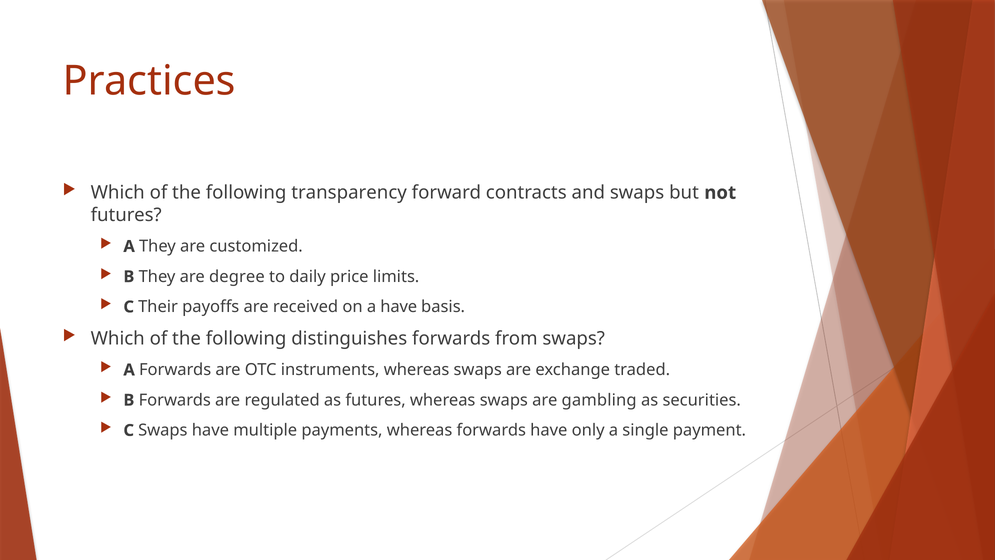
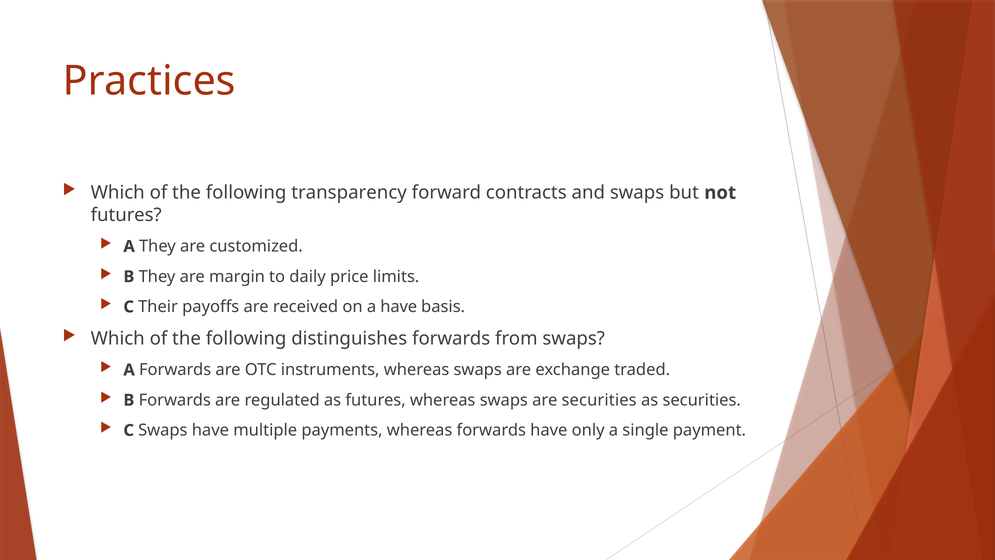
degree: degree -> margin (237, 277)
are gambling: gambling -> securities (599, 400)
